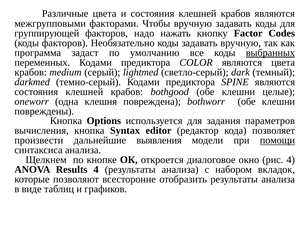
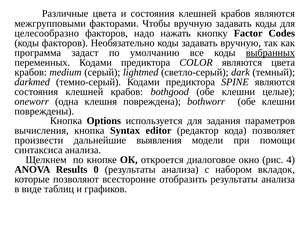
группирующей: группирующей -> целесообразно (47, 33)
помощи underline: present -> none (277, 140)
Results 4: 4 -> 0 (96, 170)
